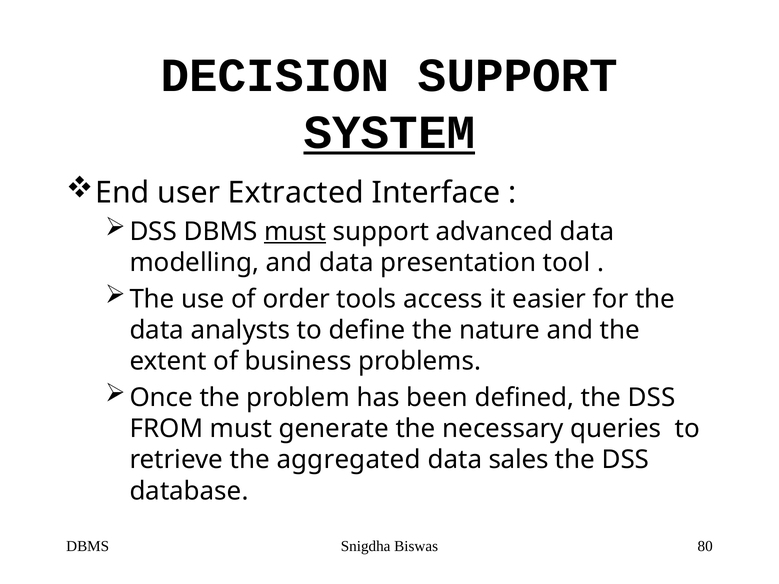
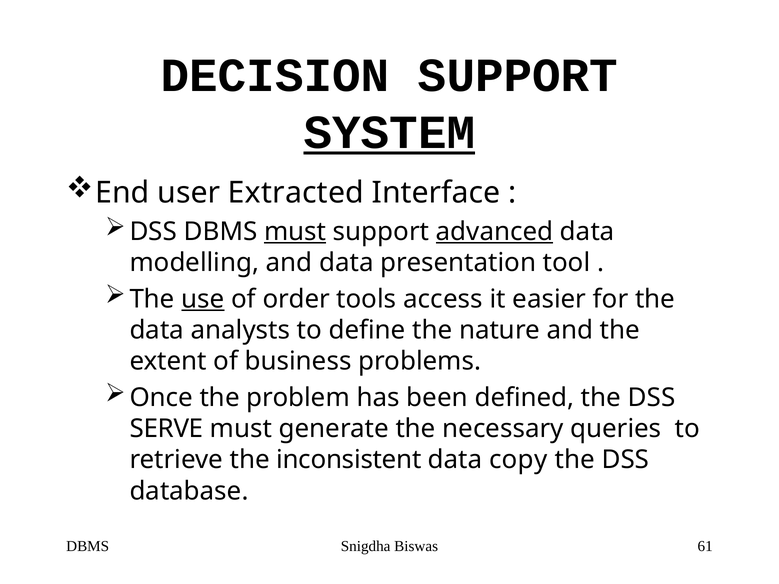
advanced underline: none -> present (495, 232)
use underline: none -> present (203, 299)
FROM: FROM -> SERVE (166, 429)
aggregated: aggregated -> inconsistent (349, 460)
sales: sales -> copy (518, 460)
80: 80 -> 61 (705, 546)
